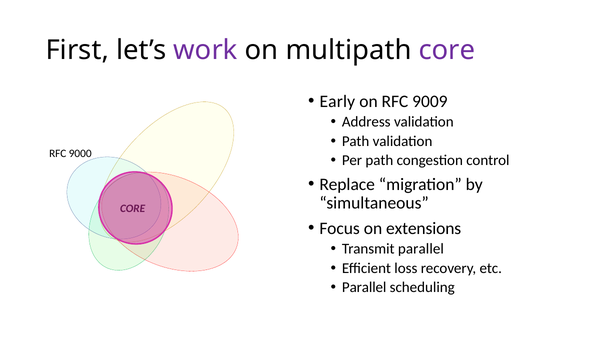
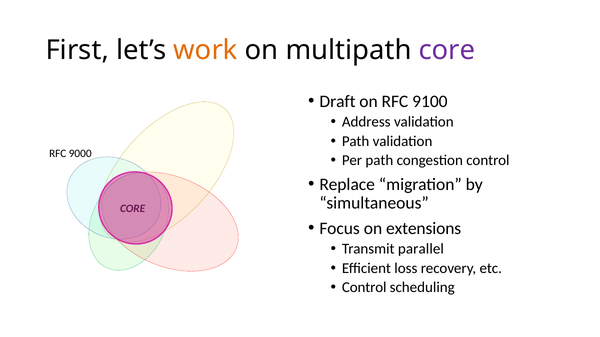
work colour: purple -> orange (206, 50)
Early: Early -> Draft (337, 101)
9009: 9009 -> 9100 (430, 101)
Parallel: Parallel -> Control (364, 288)
